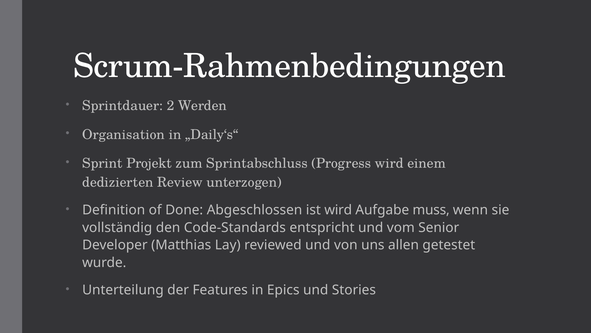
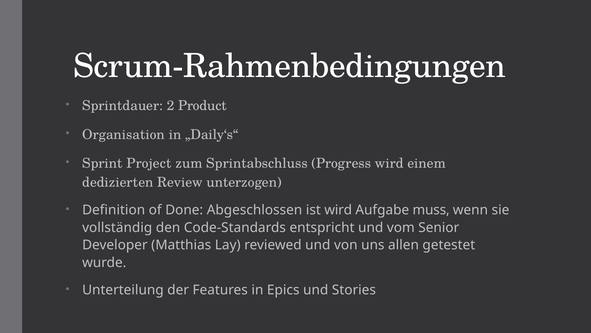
Werden: Werden -> Product (202, 106)
Projekt: Projekt -> Project (149, 163)
